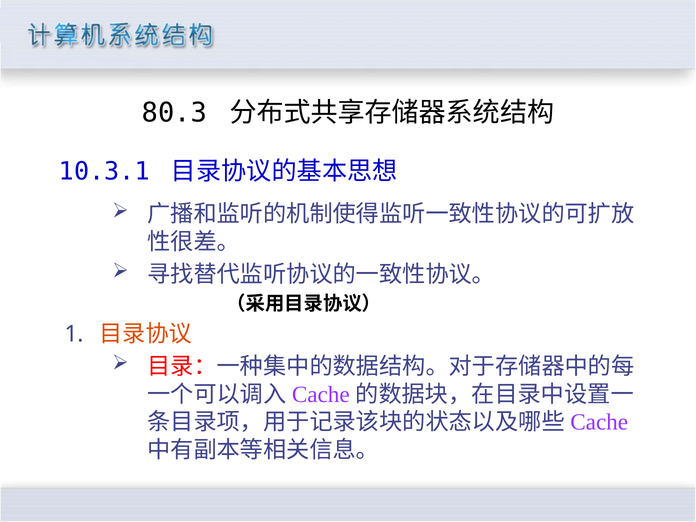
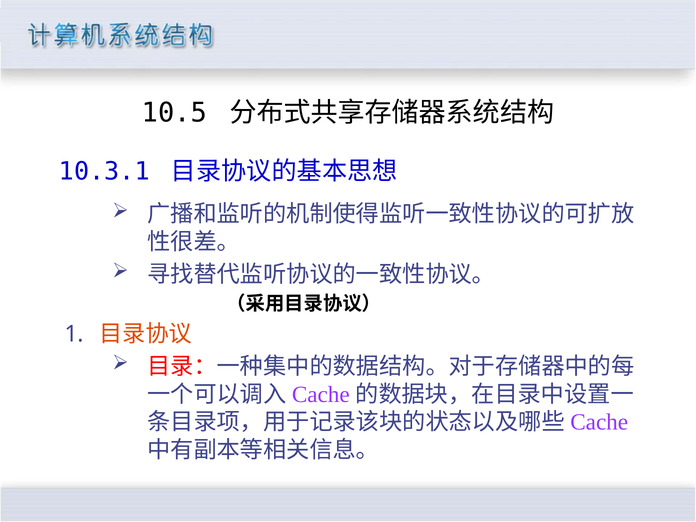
80.3: 80.3 -> 10.5 (174, 113)
